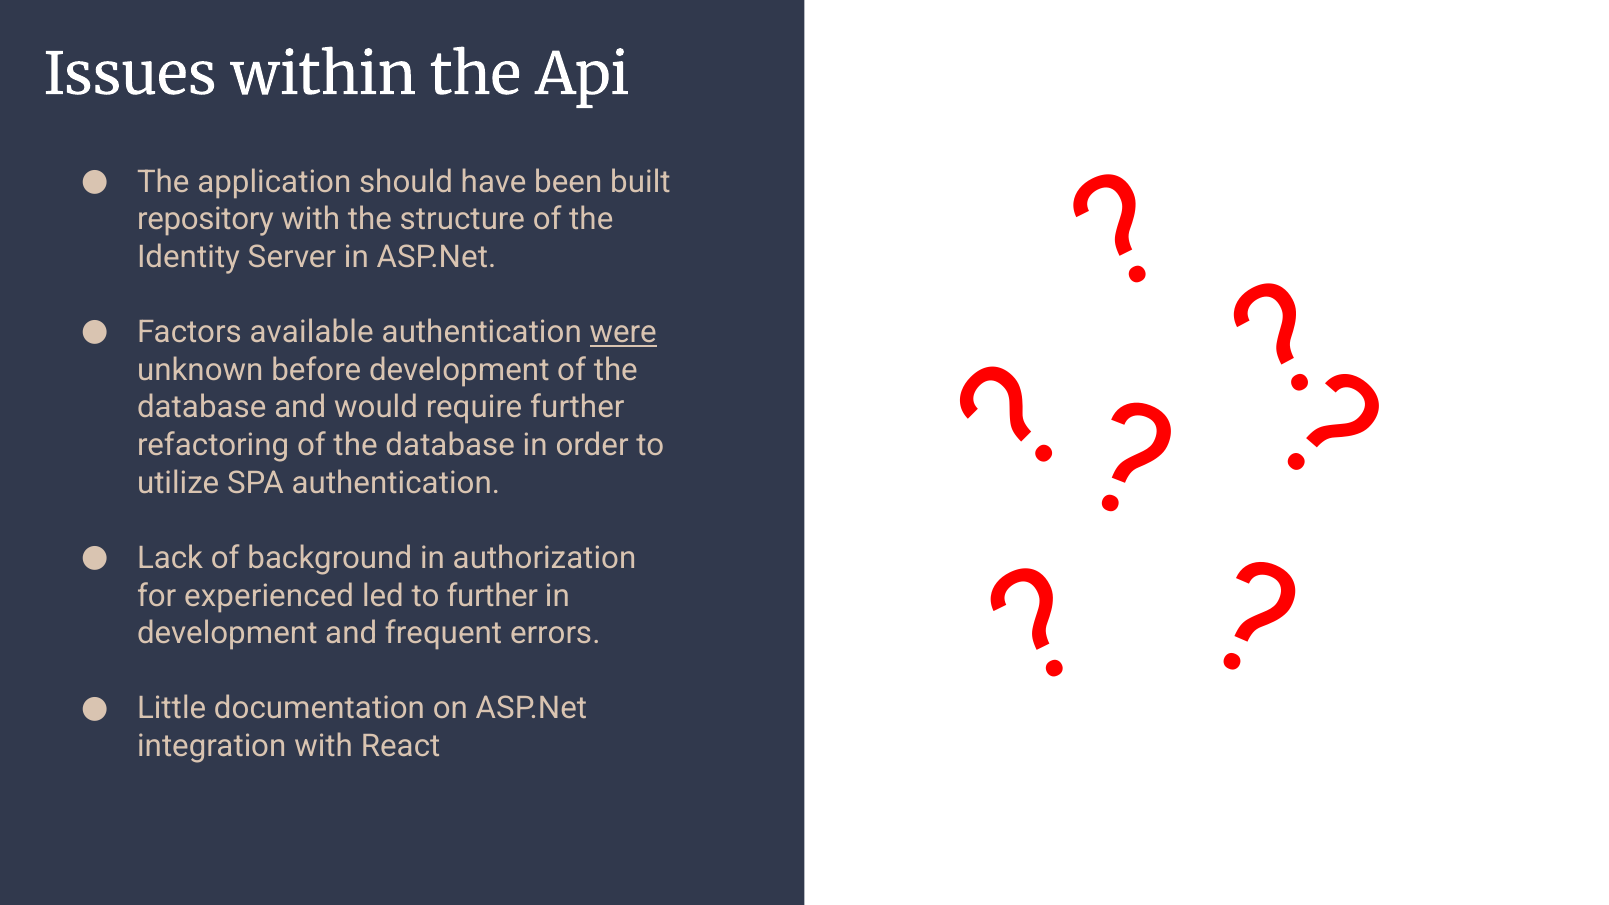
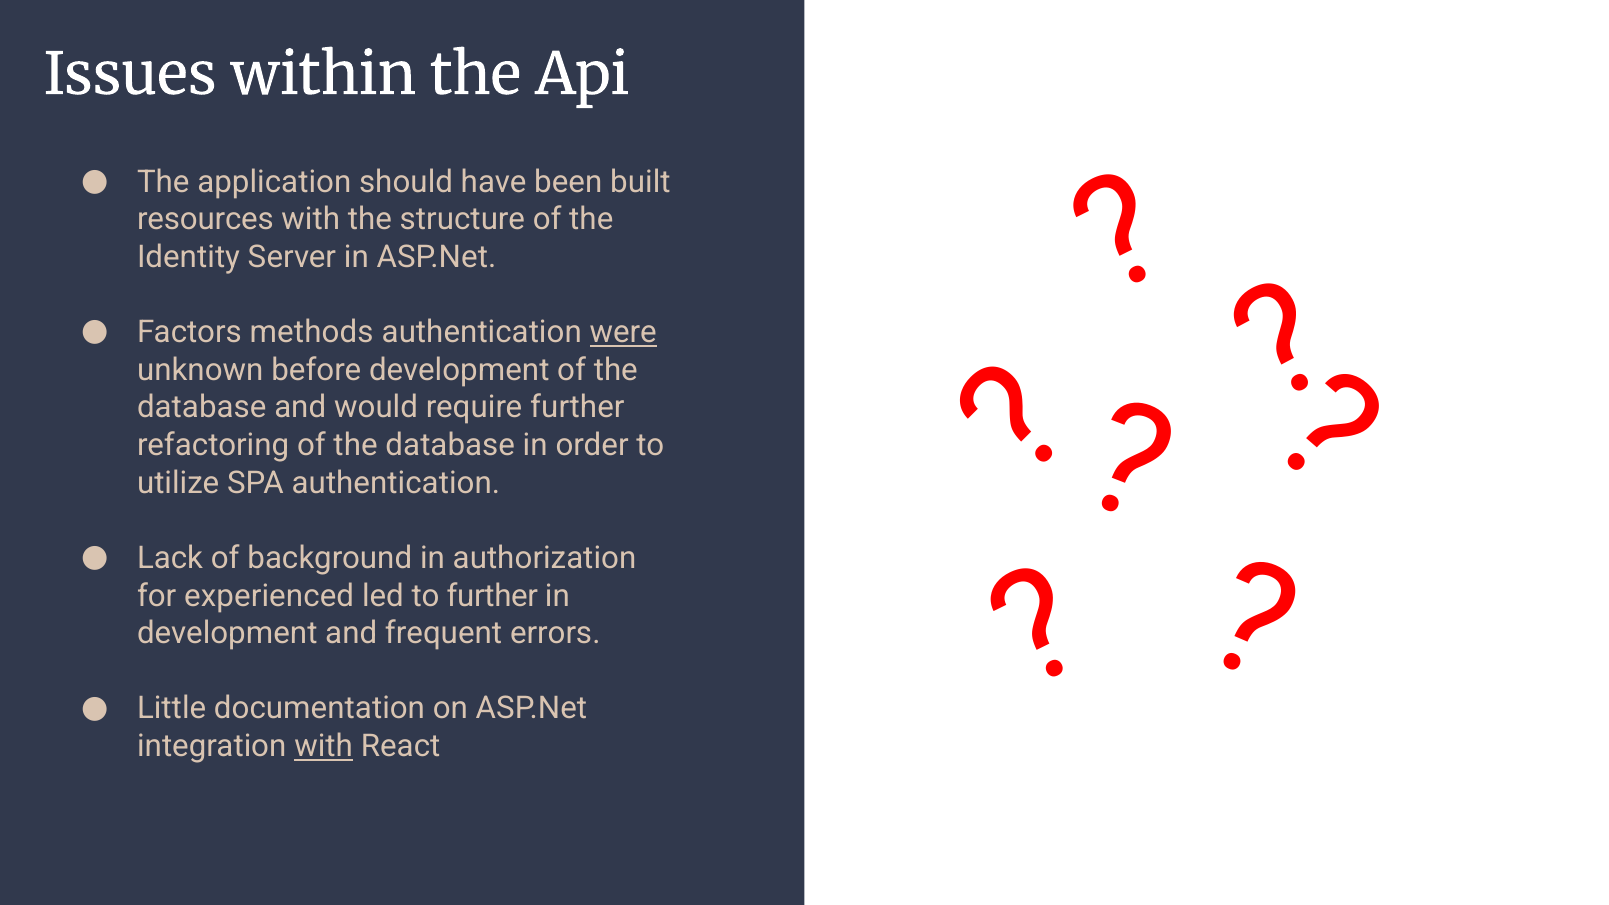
repository: repository -> resources (205, 220)
available: available -> methods (312, 332)
with underline: none -> present (324, 746)
